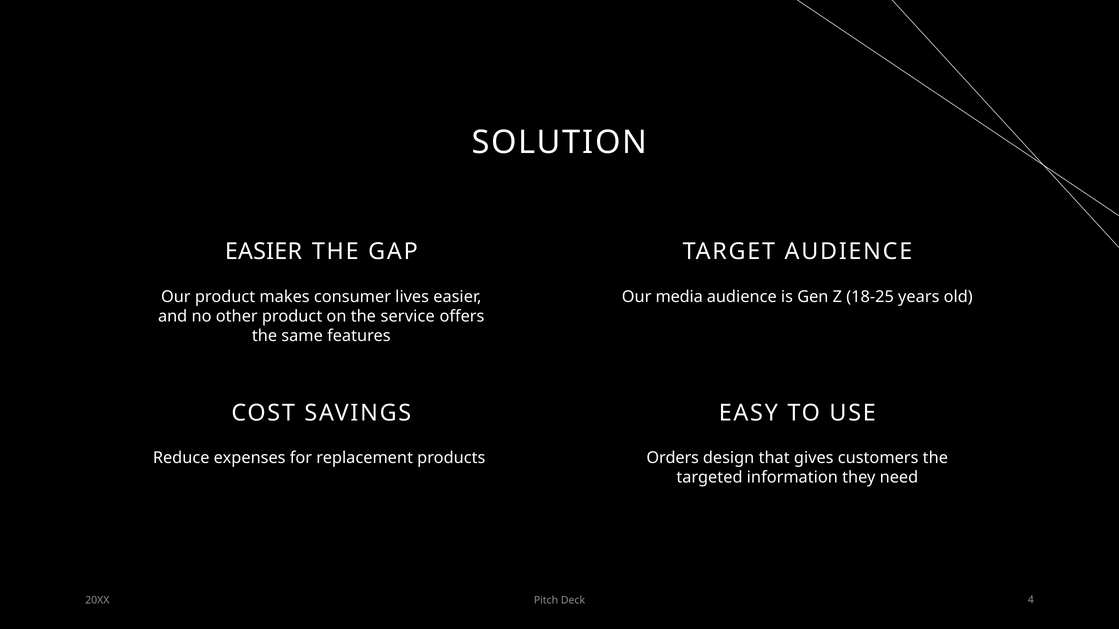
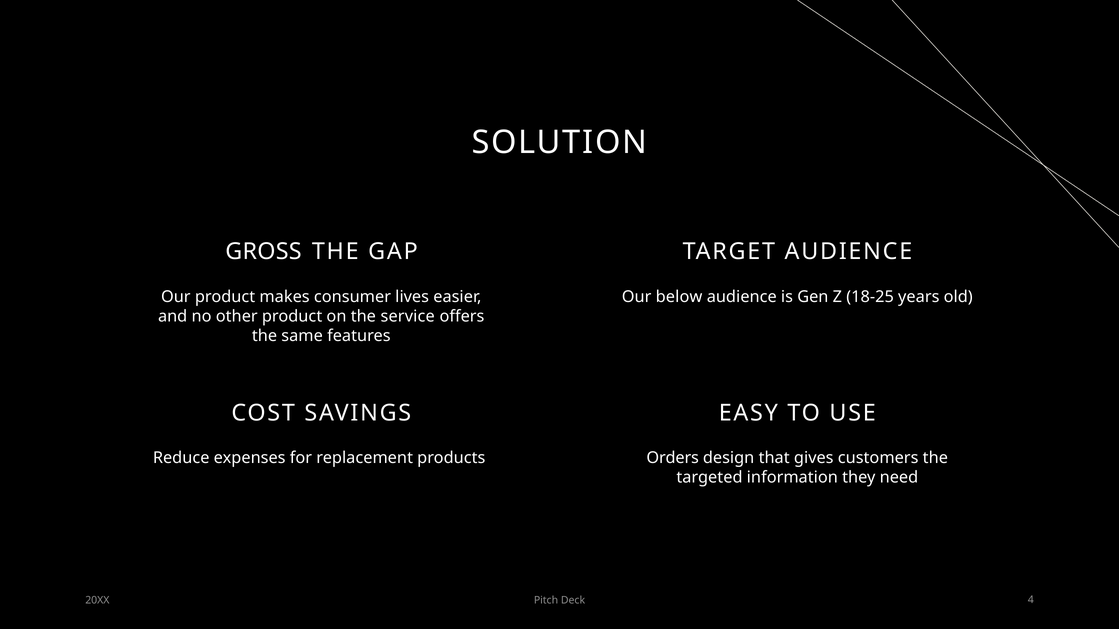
EASIER: EASIER -> GROSS (263, 252)
media: media -> below (679, 297)
